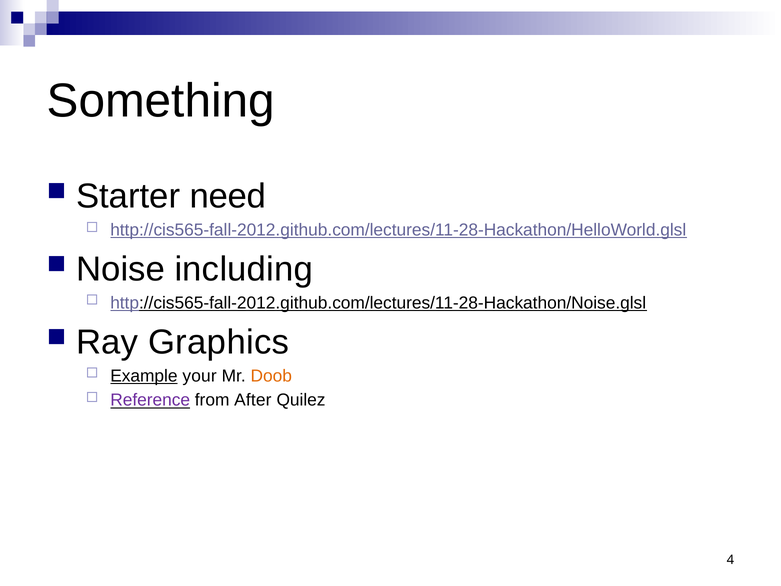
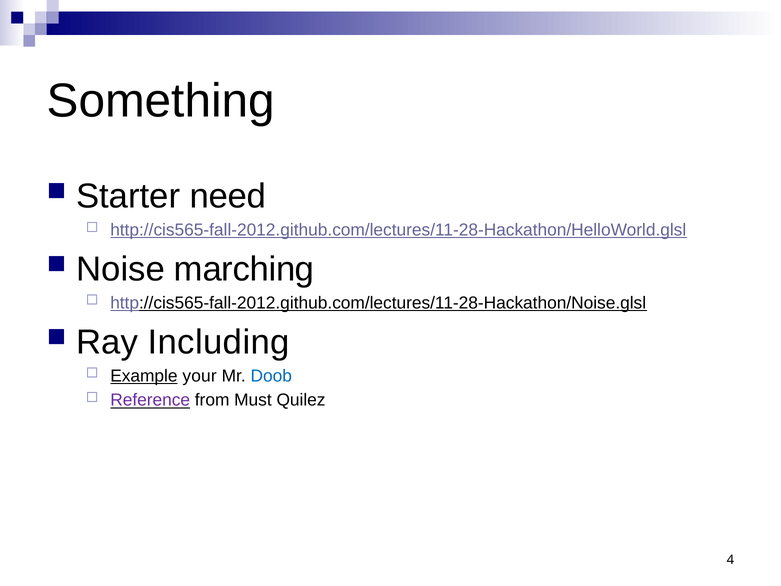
including: including -> marching (244, 269)
Graphics: Graphics -> Including (219, 342)
Doob colour: orange -> blue (271, 376)
After: After -> Must (253, 400)
